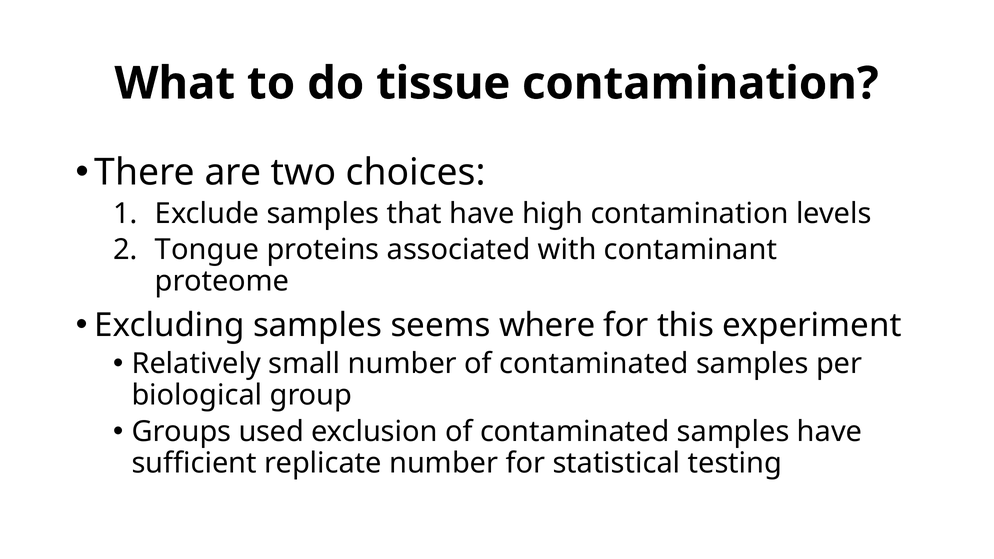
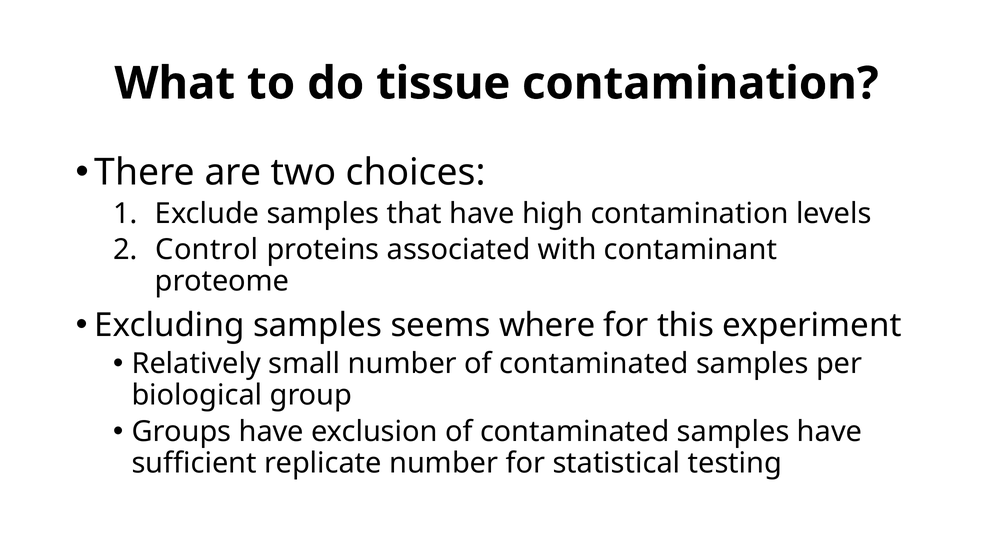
Tongue: Tongue -> Control (207, 250)
Groups used: used -> have (271, 432)
